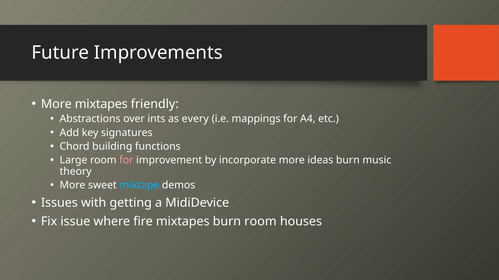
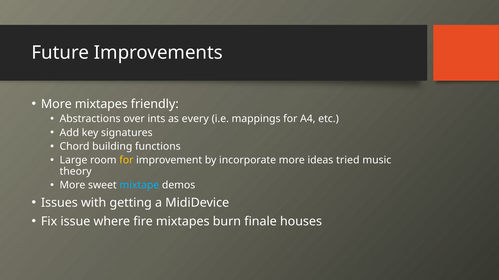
for colour: pink -> yellow (126, 161)
ideas burn: burn -> tried (348, 161)
burn room: room -> finale (261, 222)
